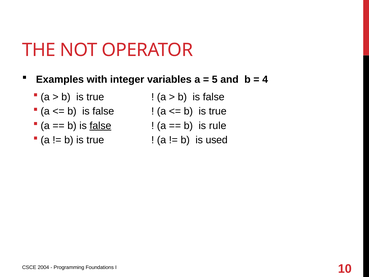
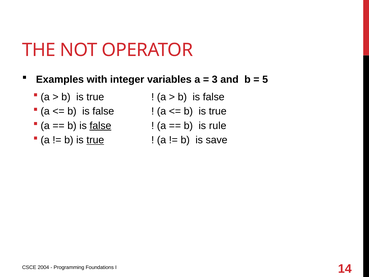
5: 5 -> 3 (215, 79)
4: 4 -> 5 (265, 79)
true underline: none -> present (95, 140)
used: used -> save (217, 140)
10: 10 -> 14 (345, 269)
